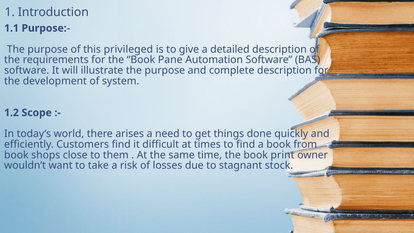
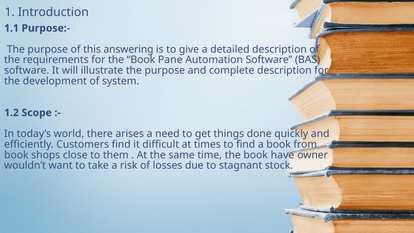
privileged: privileged -> answering (128, 49)
print: print -> have (283, 155)
